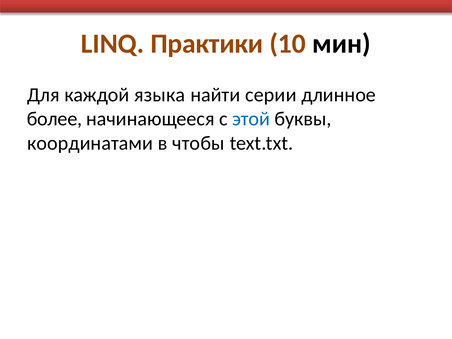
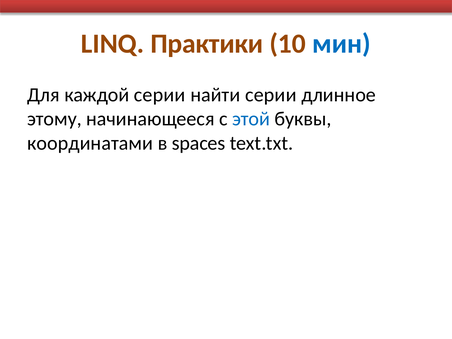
мин colour: black -> blue (342, 44)
каждой языка: языка -> серии (160, 95)
более: более -> этому (54, 119)
чтобы: чтобы -> spaces (199, 143)
